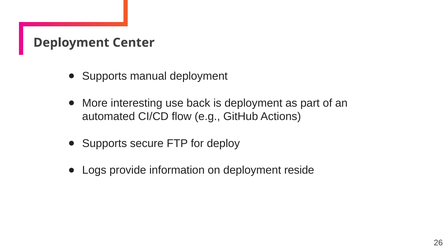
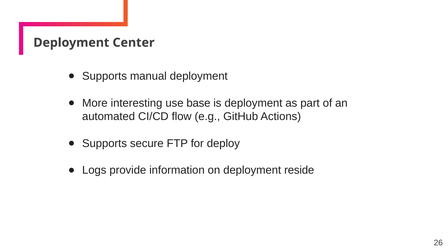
back: back -> base (198, 103)
